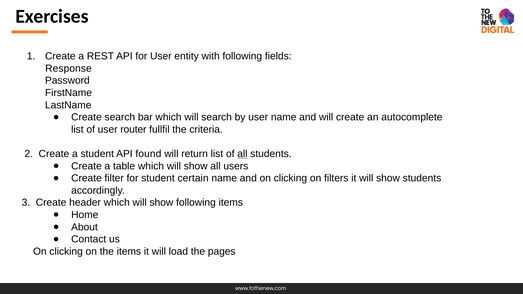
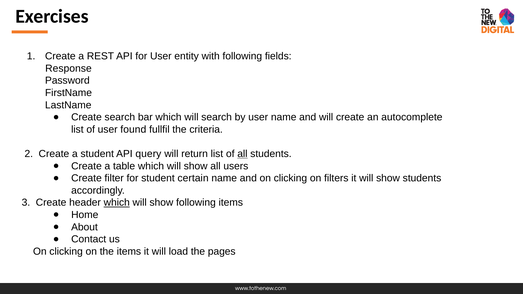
router: router -> found (133, 129)
found: found -> query (148, 154)
which underline: none -> present (117, 203)
